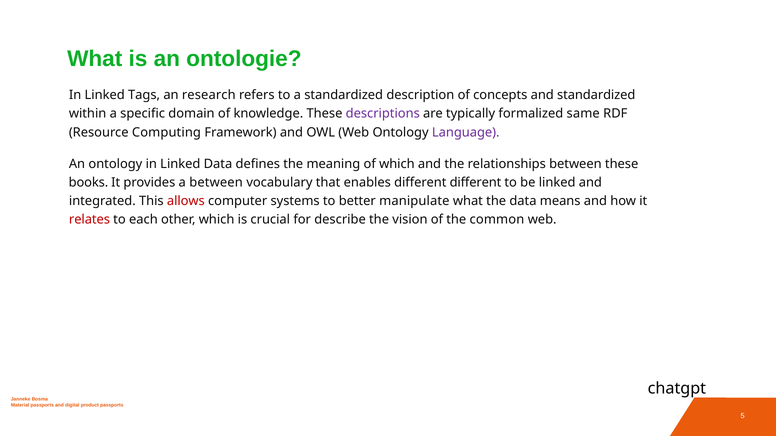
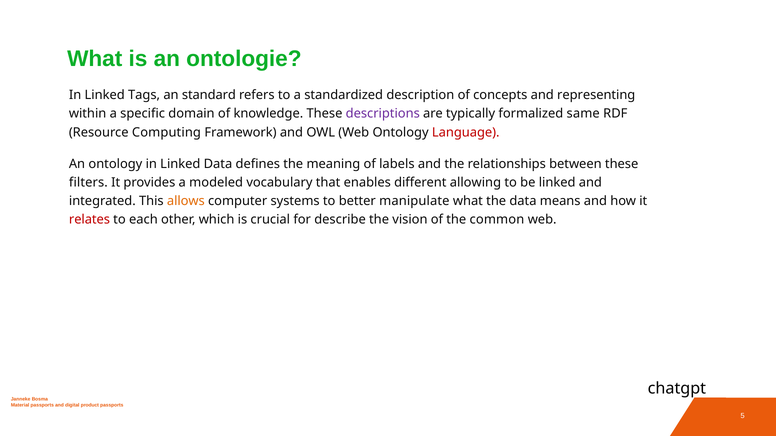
research: research -> standard (209, 95)
and standardized: standardized -> representing (596, 95)
Language colour: purple -> red (466, 132)
of which: which -> labels (397, 164)
books: books -> filters (88, 183)
a between: between -> modeled (216, 183)
different different: different -> allowing (475, 183)
allows colour: red -> orange (186, 201)
